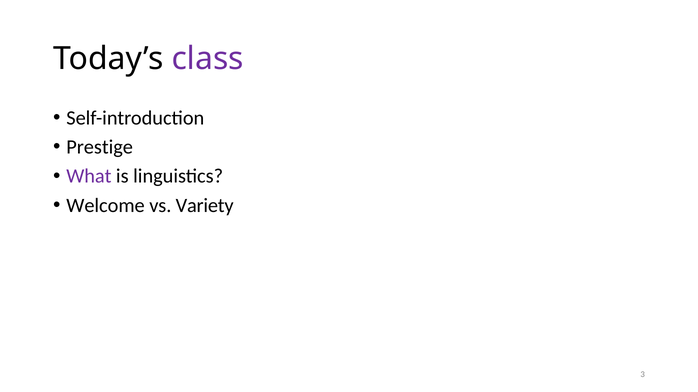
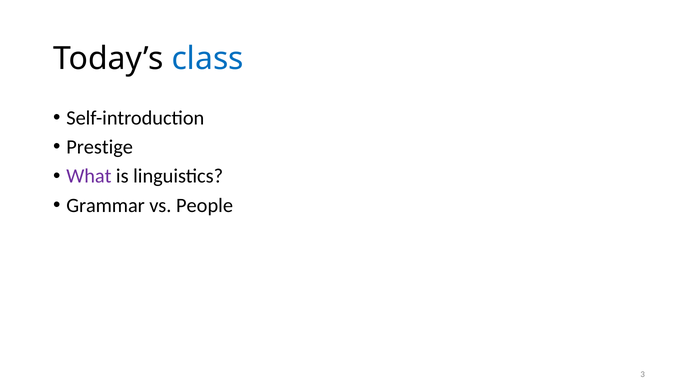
class colour: purple -> blue (208, 59)
Welcome: Welcome -> Grammar (106, 206)
Variety: Variety -> People (205, 206)
